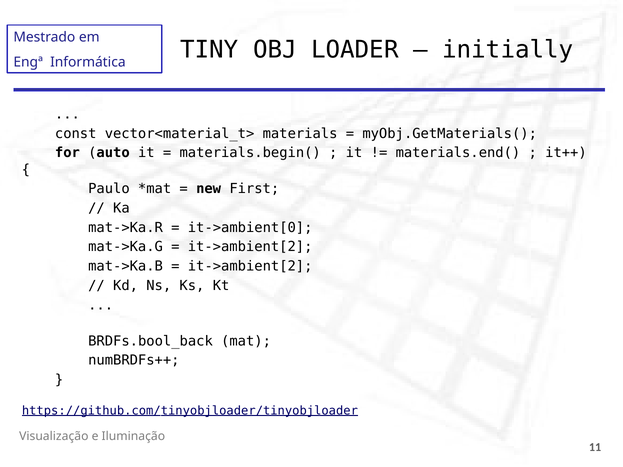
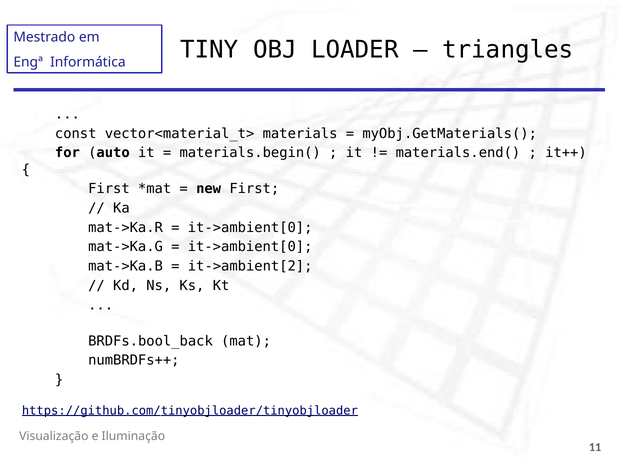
initially: initially -> triangles (508, 50)
Paulo: Paulo -> First (109, 189)
it->ambient[2: it->ambient[2 -> it->ambient[0 (250, 247)
